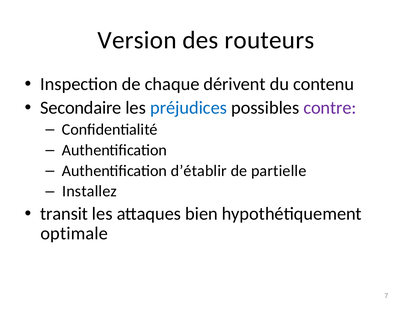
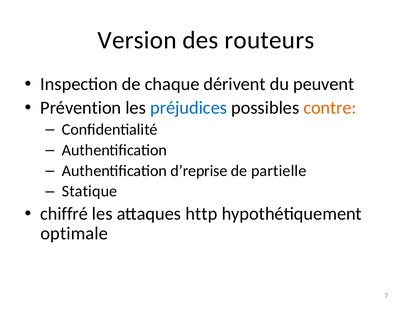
contenu: contenu -> peuvent (324, 84)
Secondaire: Secondaire -> Prévention (81, 108)
contre colour: purple -> orange (330, 108)
d’établir: d’établir -> d’reprise (199, 171)
Installez: Installez -> Statique (90, 191)
transit: transit -> chiffré (64, 213)
bien: bien -> http (201, 213)
